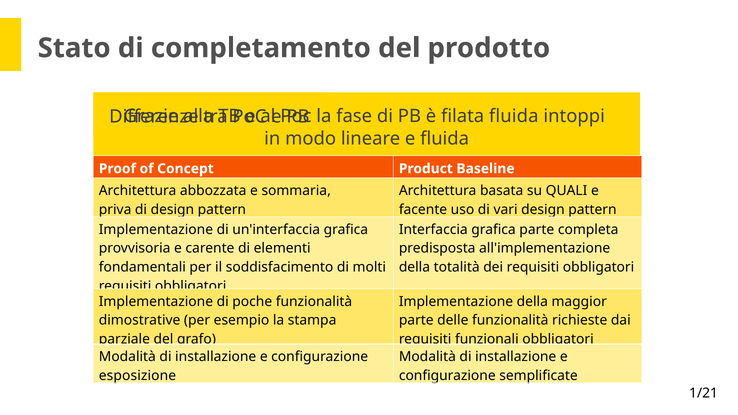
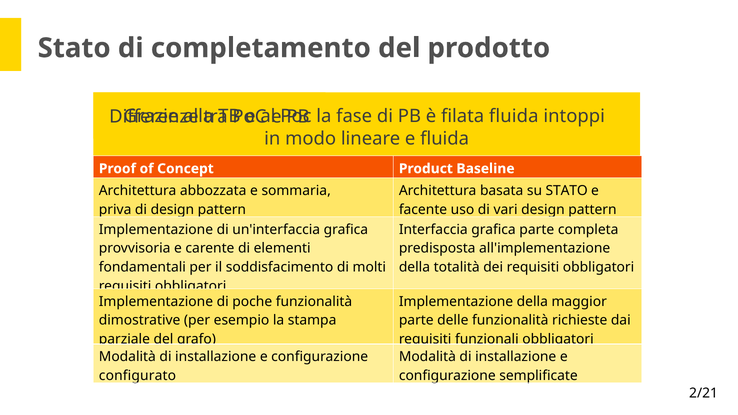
su QUALI: QUALI -> STATO (567, 191)
esposizione: esposizione -> configurato (137, 376)
1/21: 1/21 -> 2/21 (704, 393)
